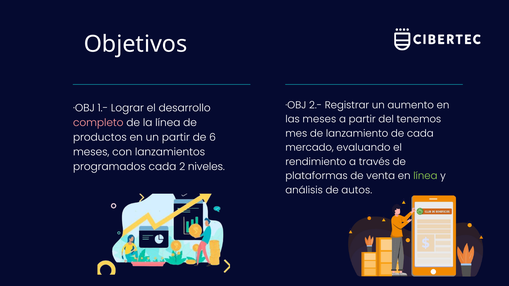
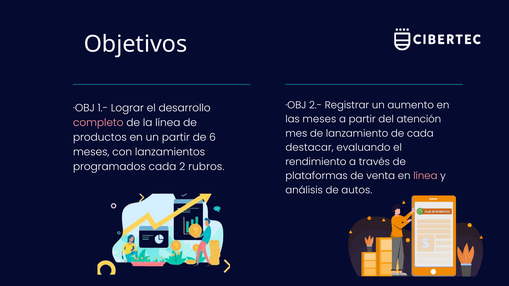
tenemos: tenemos -> atención (419, 119)
mercado: mercado -> destacar (309, 148)
niveles: niveles -> rubros (206, 167)
línea colour: light green -> pink (425, 176)
